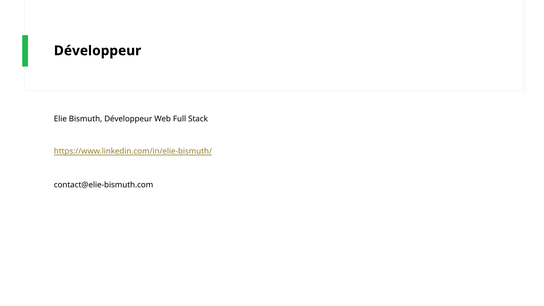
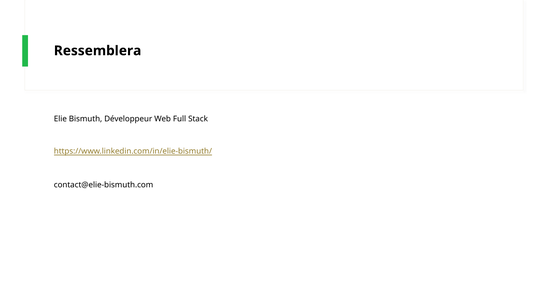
Développeur: Développeur -> Ressemblera (98, 51)
